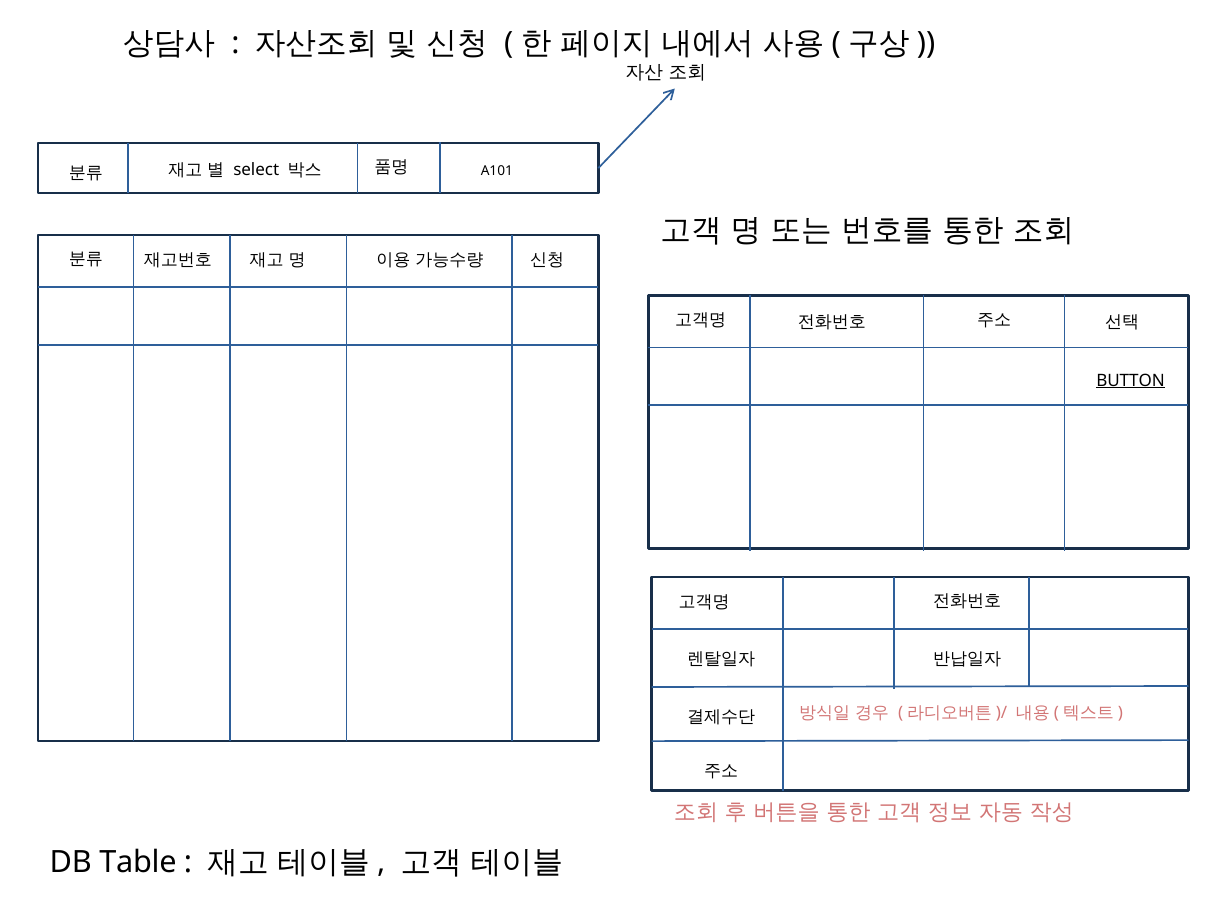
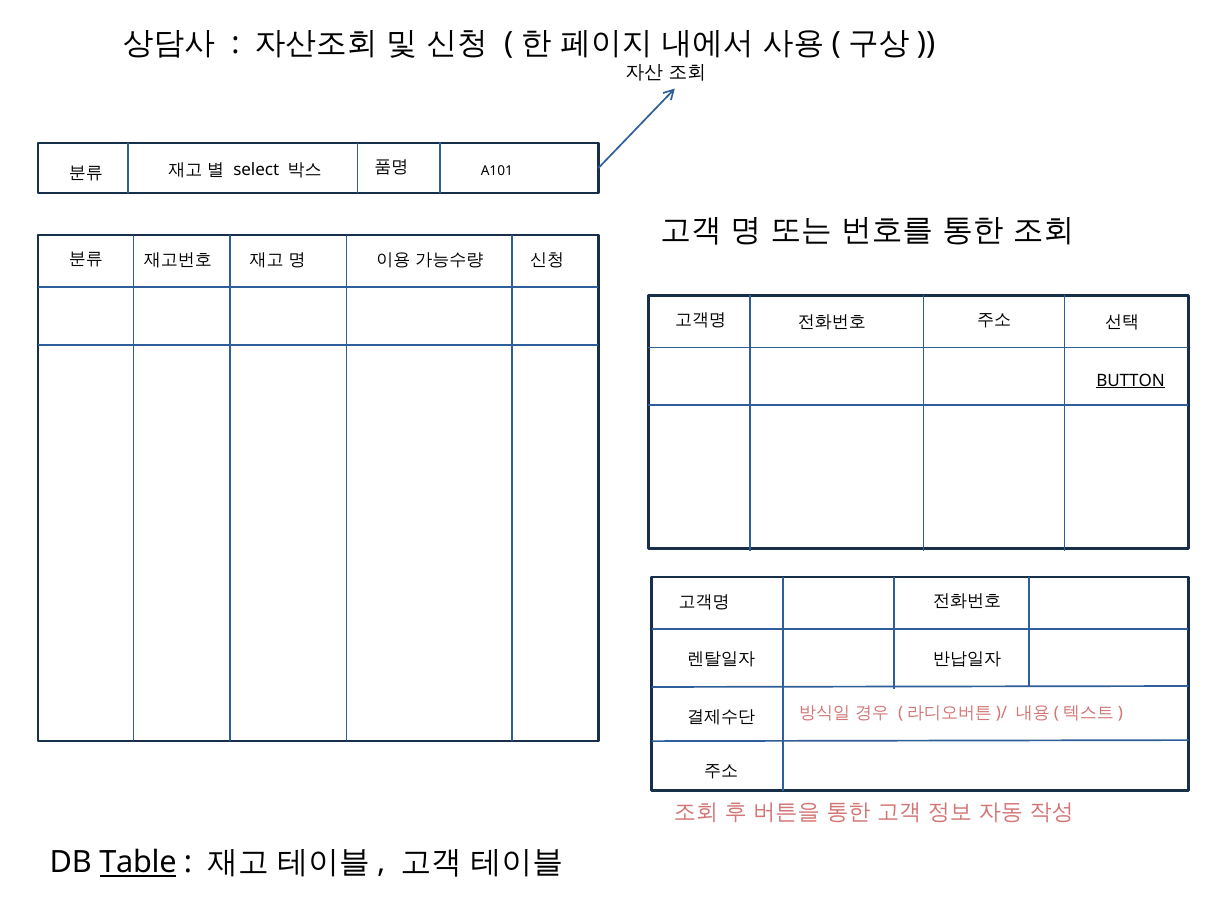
Table underline: none -> present (138, 863)
